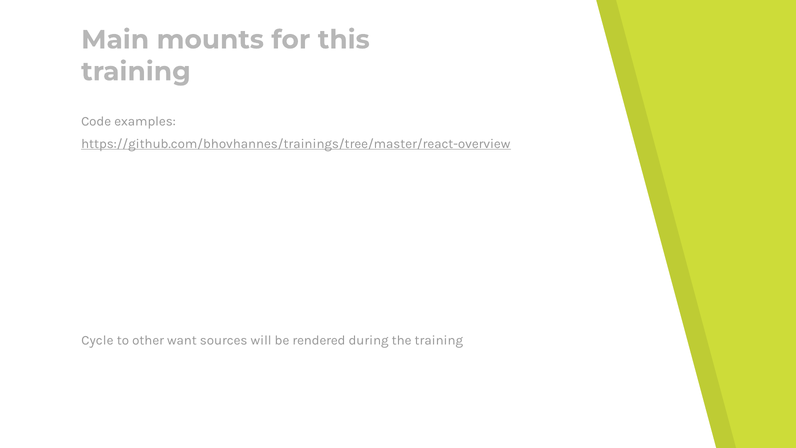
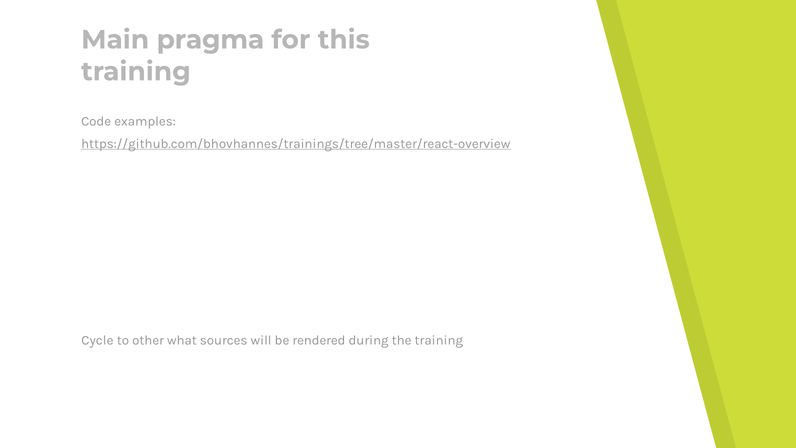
mounts: mounts -> pragma (210, 40)
want: want -> what (182, 340)
